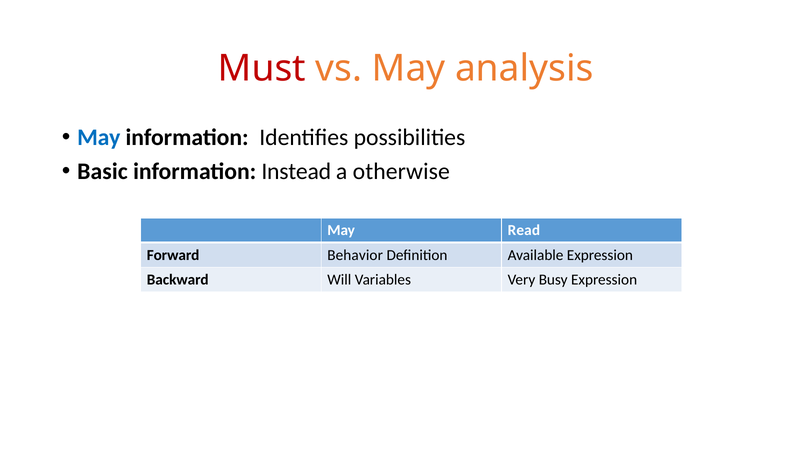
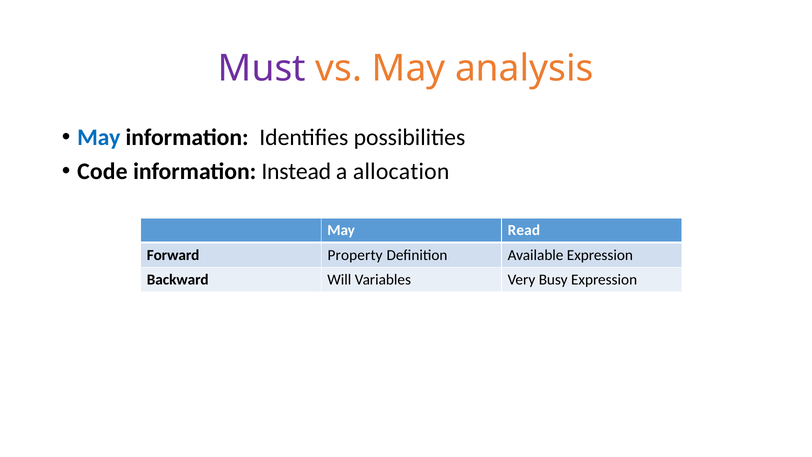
Must colour: red -> purple (262, 68)
Basic: Basic -> Code (102, 171)
otherwise: otherwise -> allocation (401, 171)
Behavior: Behavior -> Property (355, 255)
